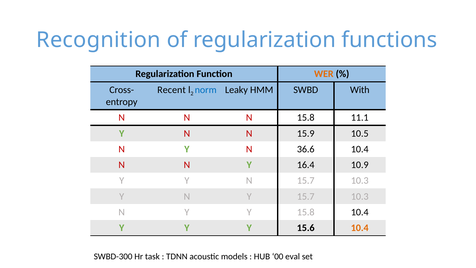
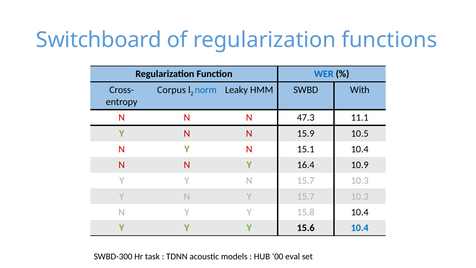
Recognition: Recognition -> Switchboard (99, 40)
WER colour: orange -> blue (324, 74)
Recent: Recent -> Corpus (172, 90)
N 15.8: 15.8 -> 47.3 (306, 118)
36.6: 36.6 -> 15.1 (306, 149)
10.4 colour: orange -> blue (360, 228)
